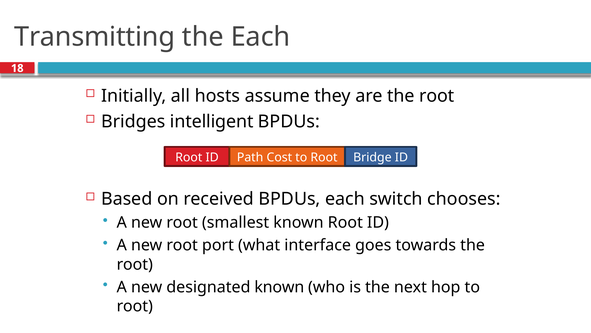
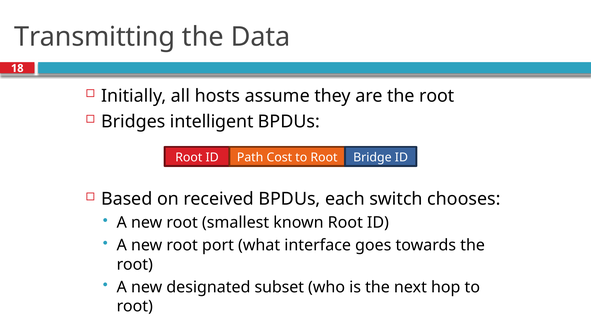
the Each: Each -> Data (261, 37)
designated known: known -> subset (279, 287)
